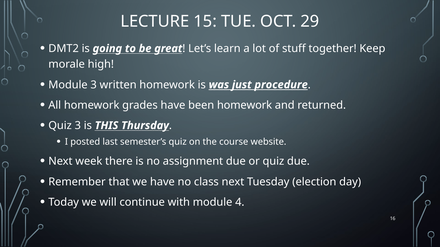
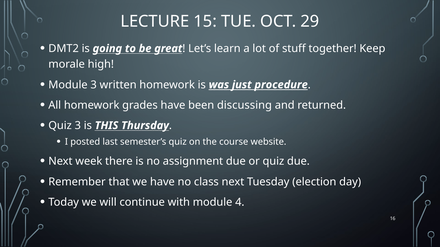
been homework: homework -> discussing (244, 105)
